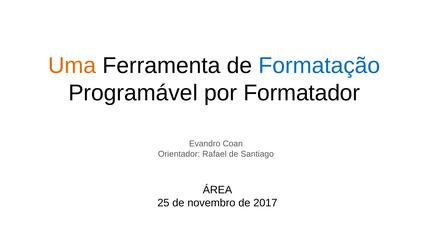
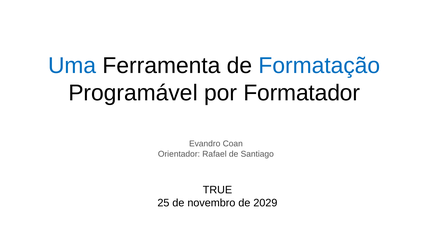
Uma colour: orange -> blue (72, 66)
ÁREA: ÁREA -> TRUE (217, 190)
2017: 2017 -> 2029 (265, 203)
